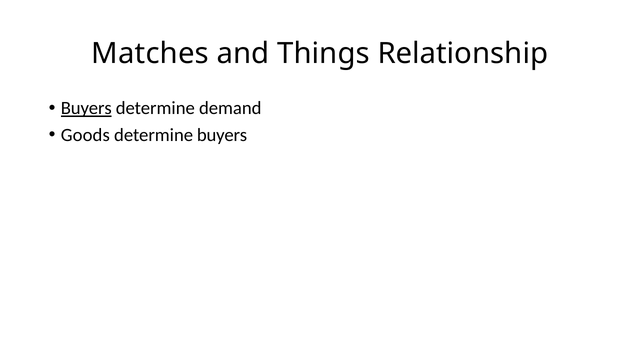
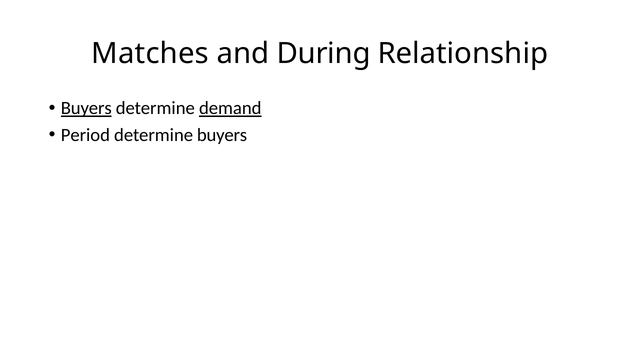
Things: Things -> During (324, 54)
demand underline: none -> present (230, 108)
Goods: Goods -> Period (85, 135)
